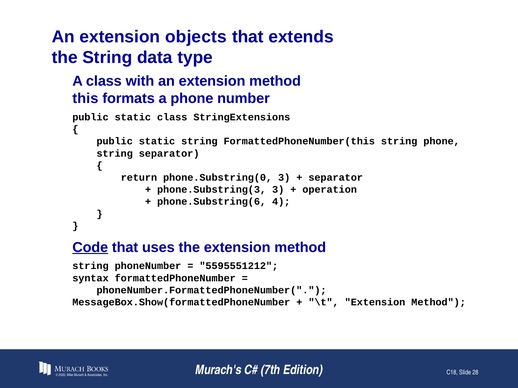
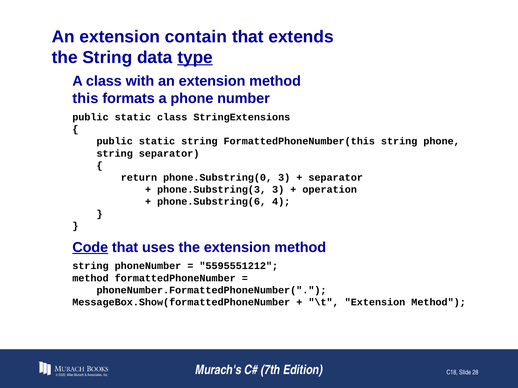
objects: objects -> contain (196, 37)
type underline: none -> present (195, 57)
syntax: syntax -> method (90, 278)
